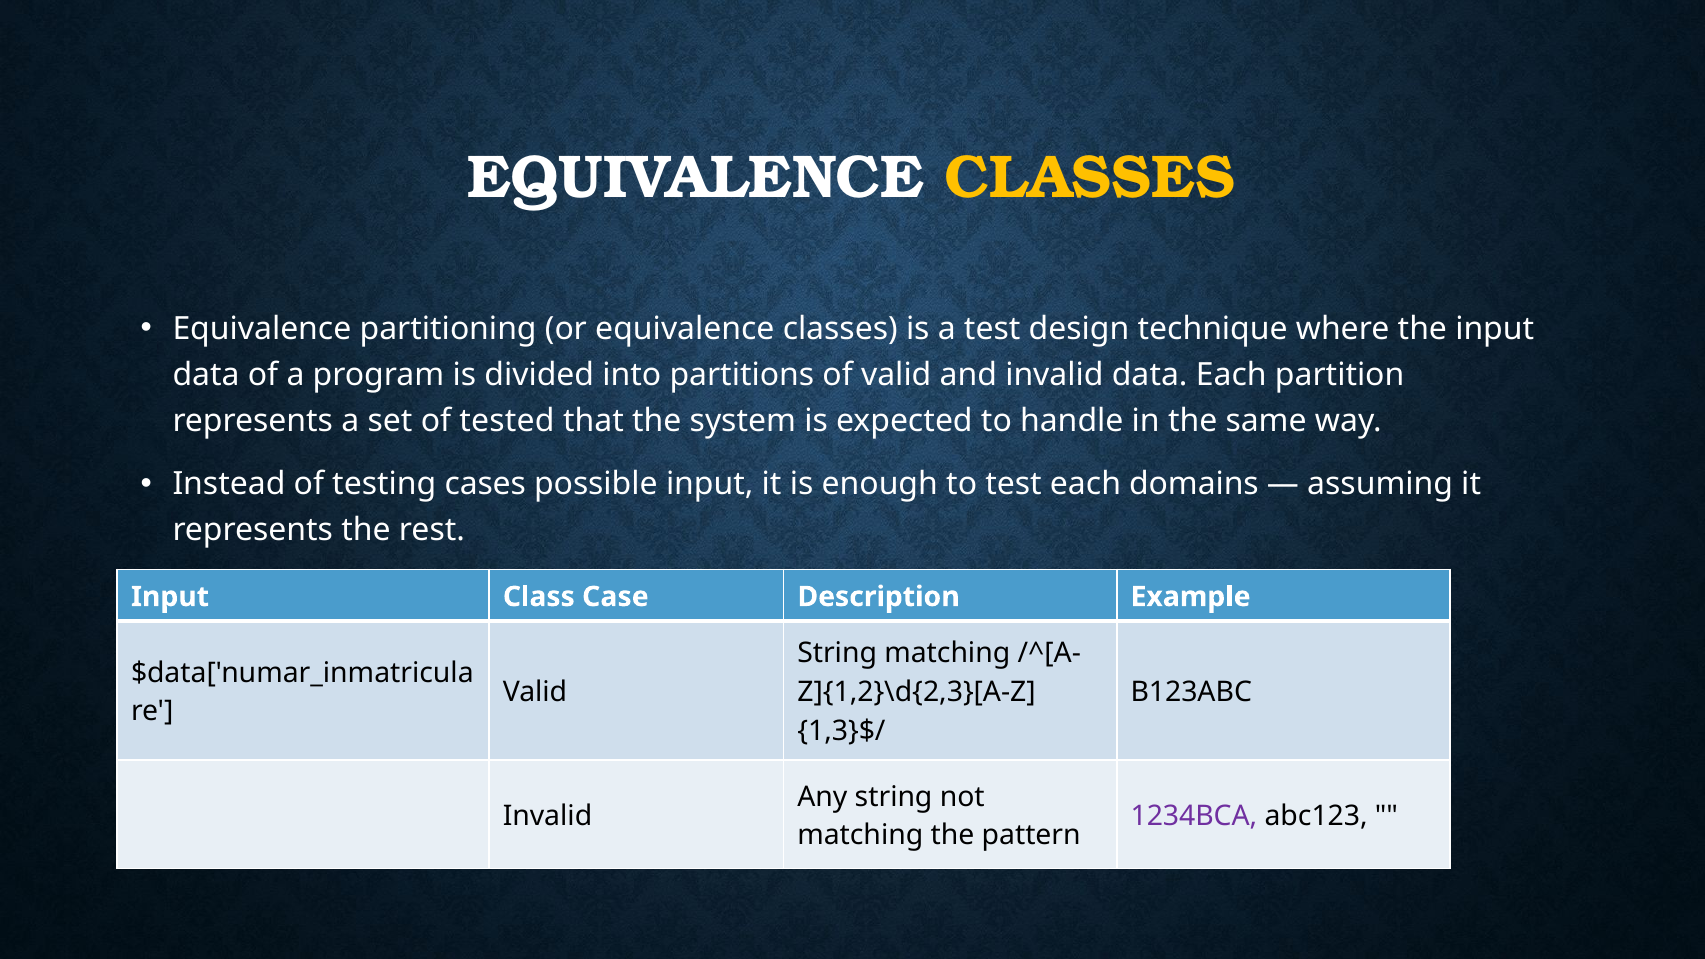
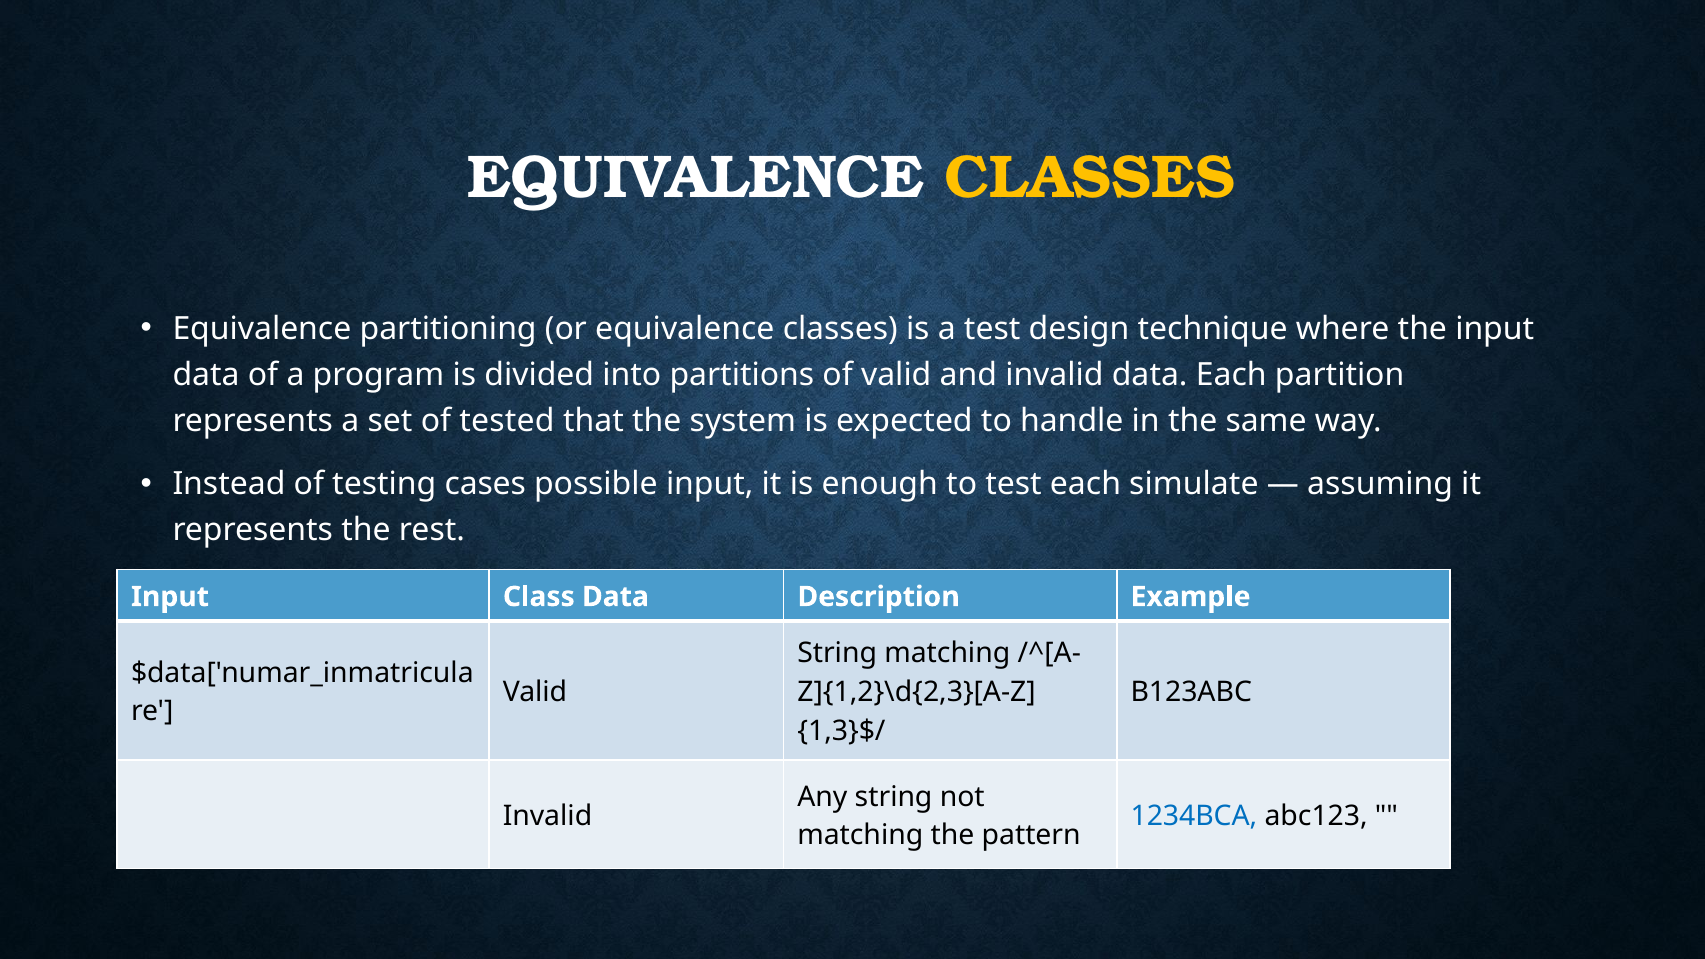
domains: domains -> simulate (1194, 484)
Class Case: Case -> Data (615, 597)
1234BCA colour: purple -> blue (1194, 816)
